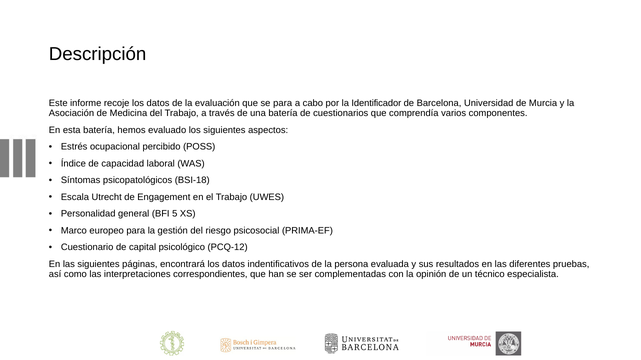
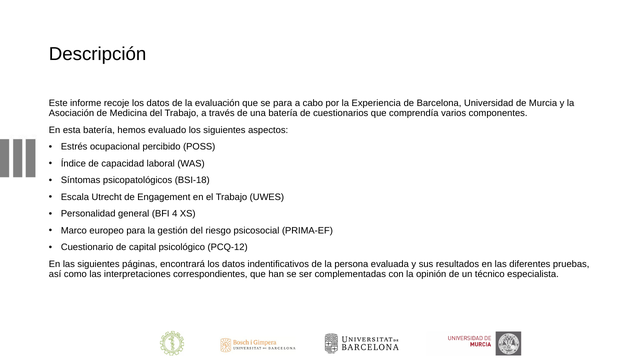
Identificador: Identificador -> Experiencia (376, 103)
5: 5 -> 4 (175, 214)
